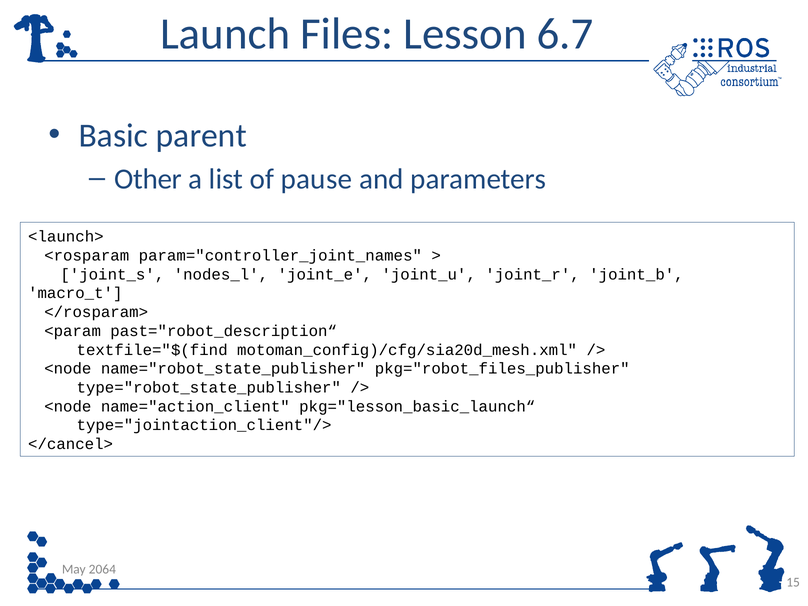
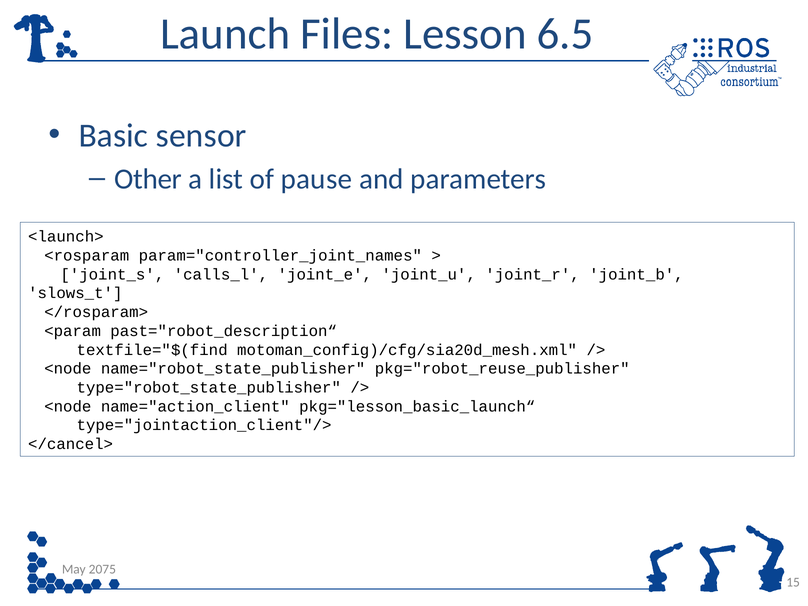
6.7: 6.7 -> 6.5 (565, 34)
parent: parent -> sensor (201, 136)
nodes_l: nodes_l -> calls_l (221, 274)
macro_t: macro_t -> slows_t (75, 293)
pkg="robot_files_publisher: pkg="robot_files_publisher -> pkg="robot_reuse_publisher (502, 369)
2064: 2064 -> 2075 (102, 569)
